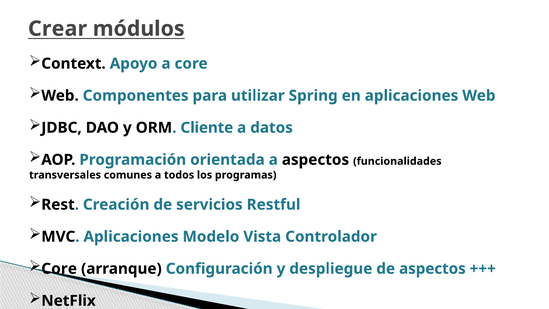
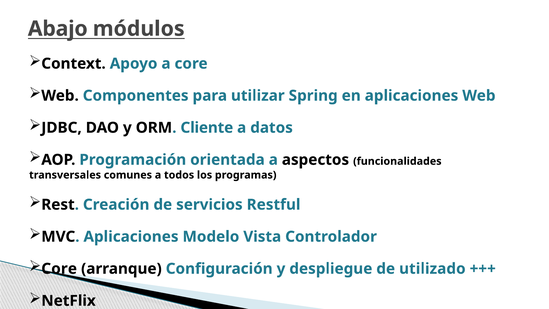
Crear: Crear -> Abajo (58, 29)
de aspectos: aspectos -> utilizado (432, 269)
